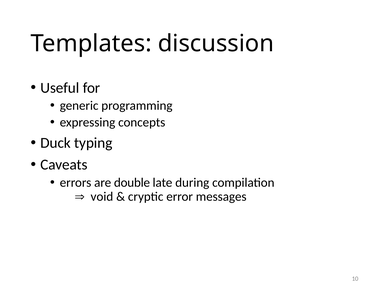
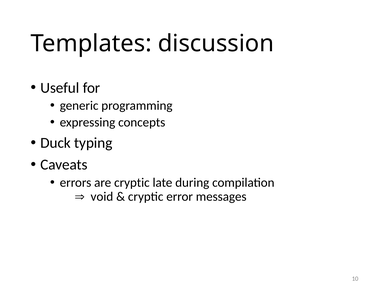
are double: double -> cryptic (132, 182)
